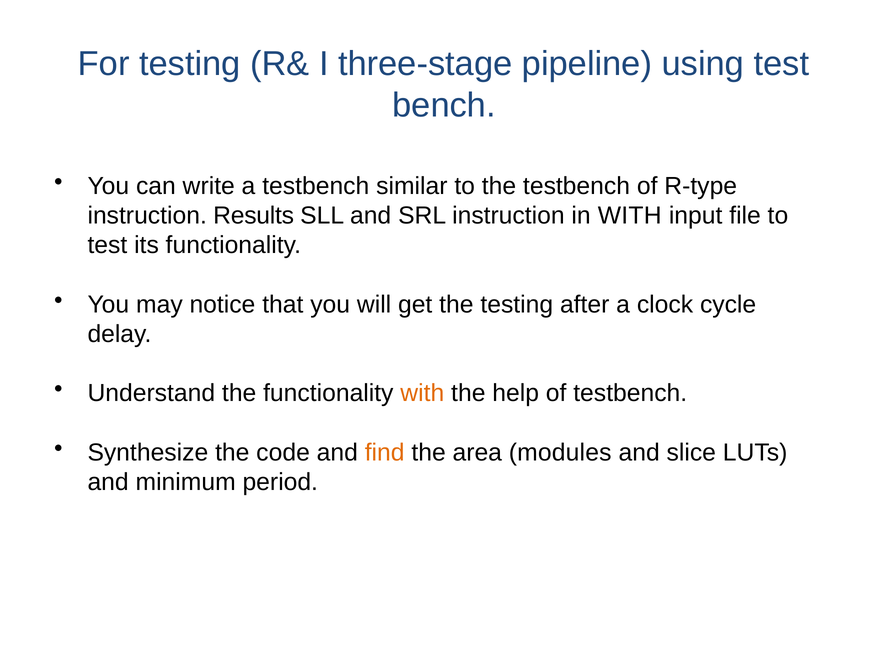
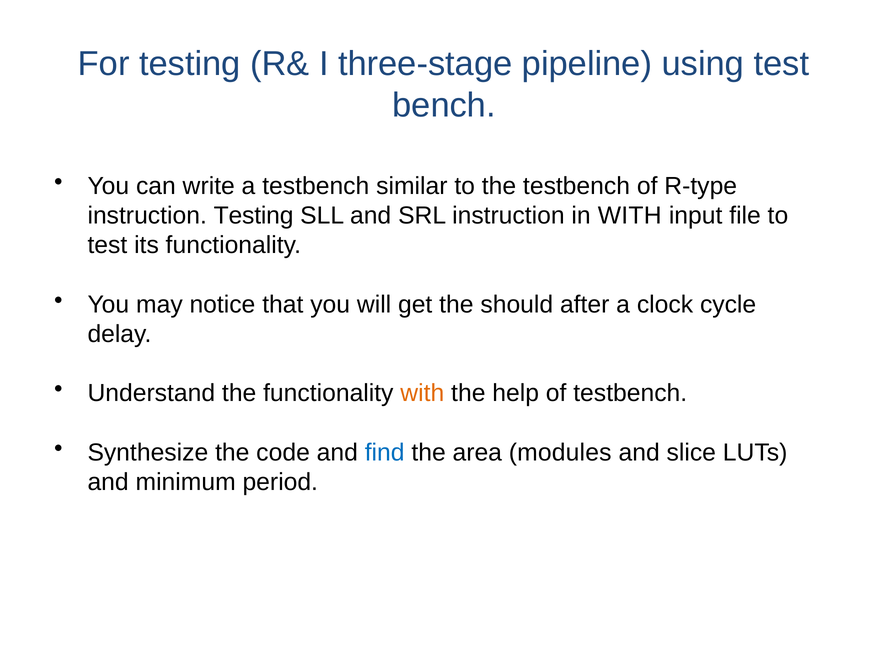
instruction Results: Results -> Testing (254, 216)
the testing: testing -> should (517, 304)
find colour: orange -> blue (385, 453)
